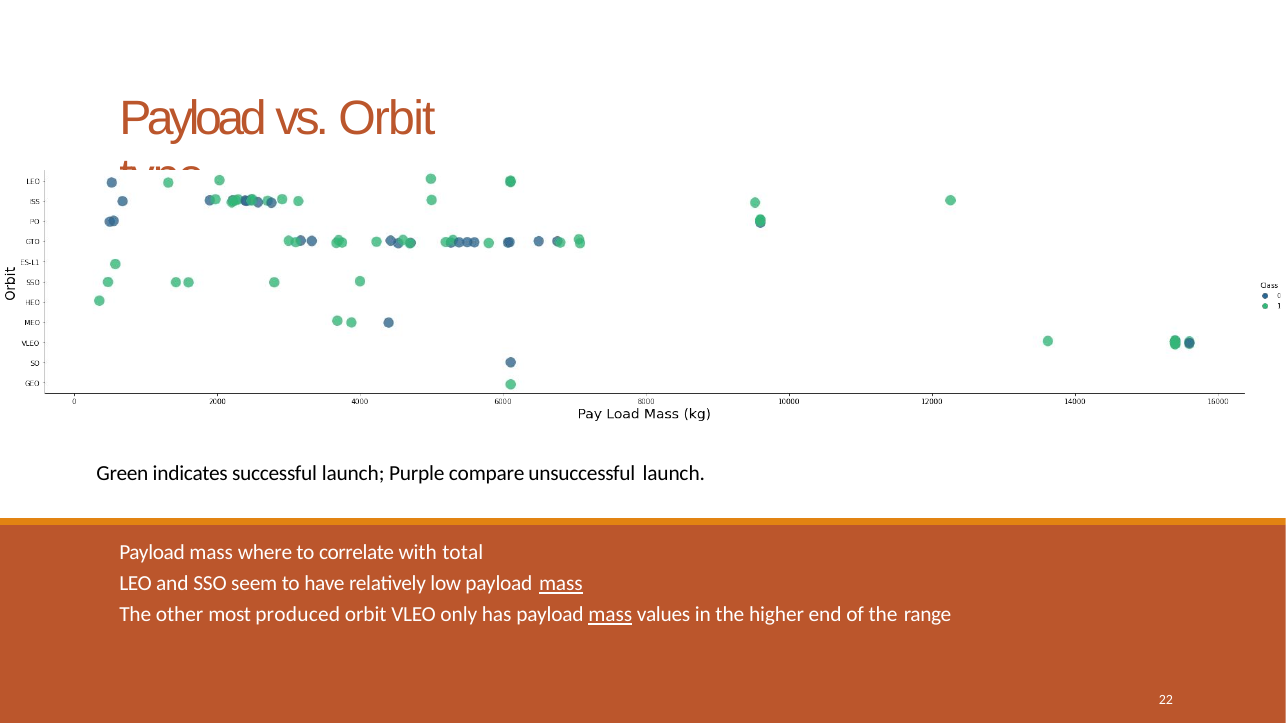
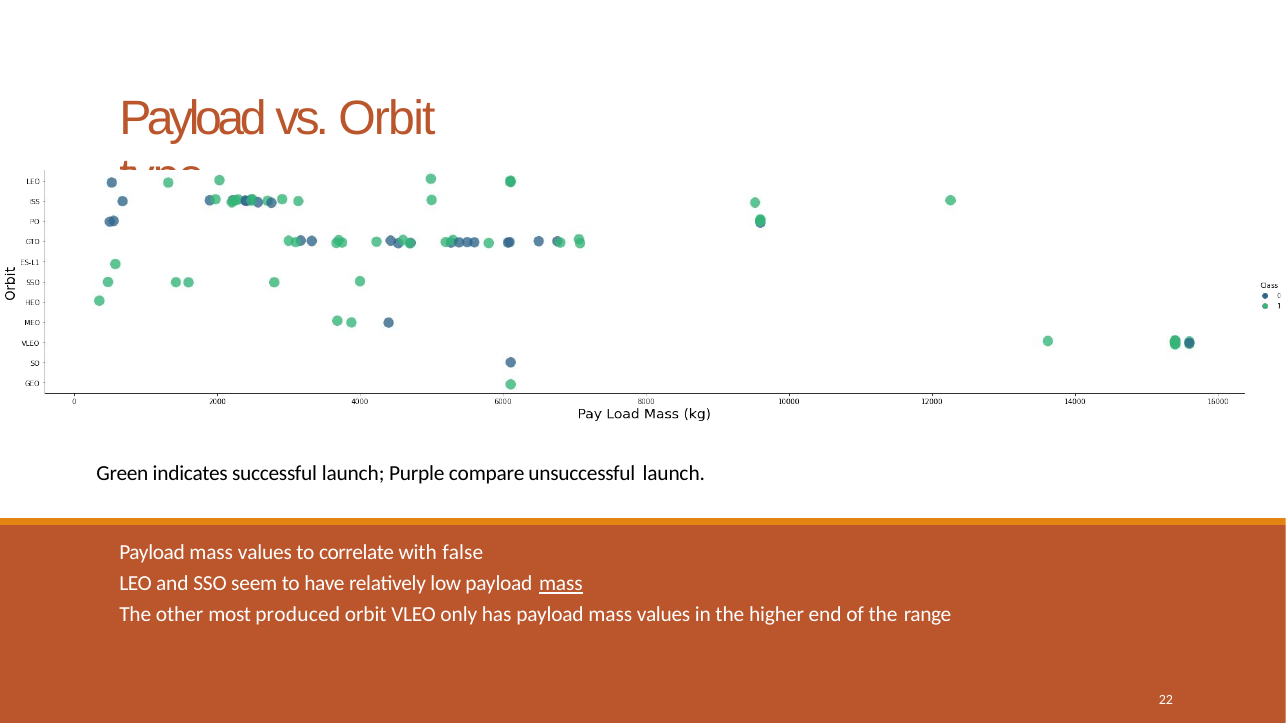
where: where -> values (265, 553)
total: total -> false (463, 553)
mass underline: present -> none (610, 615)
